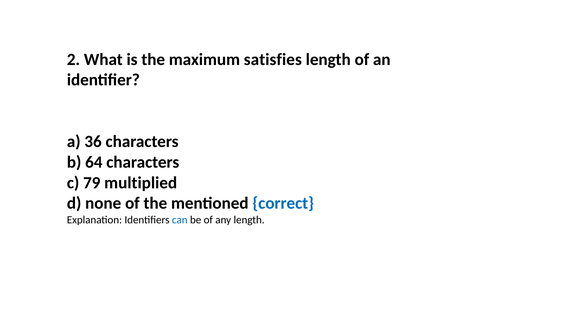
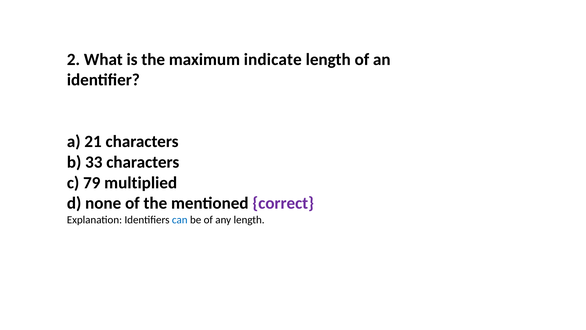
satisfies: satisfies -> indicate (273, 59)
36: 36 -> 21 (93, 141)
64: 64 -> 33 (94, 162)
correct colour: blue -> purple (283, 203)
